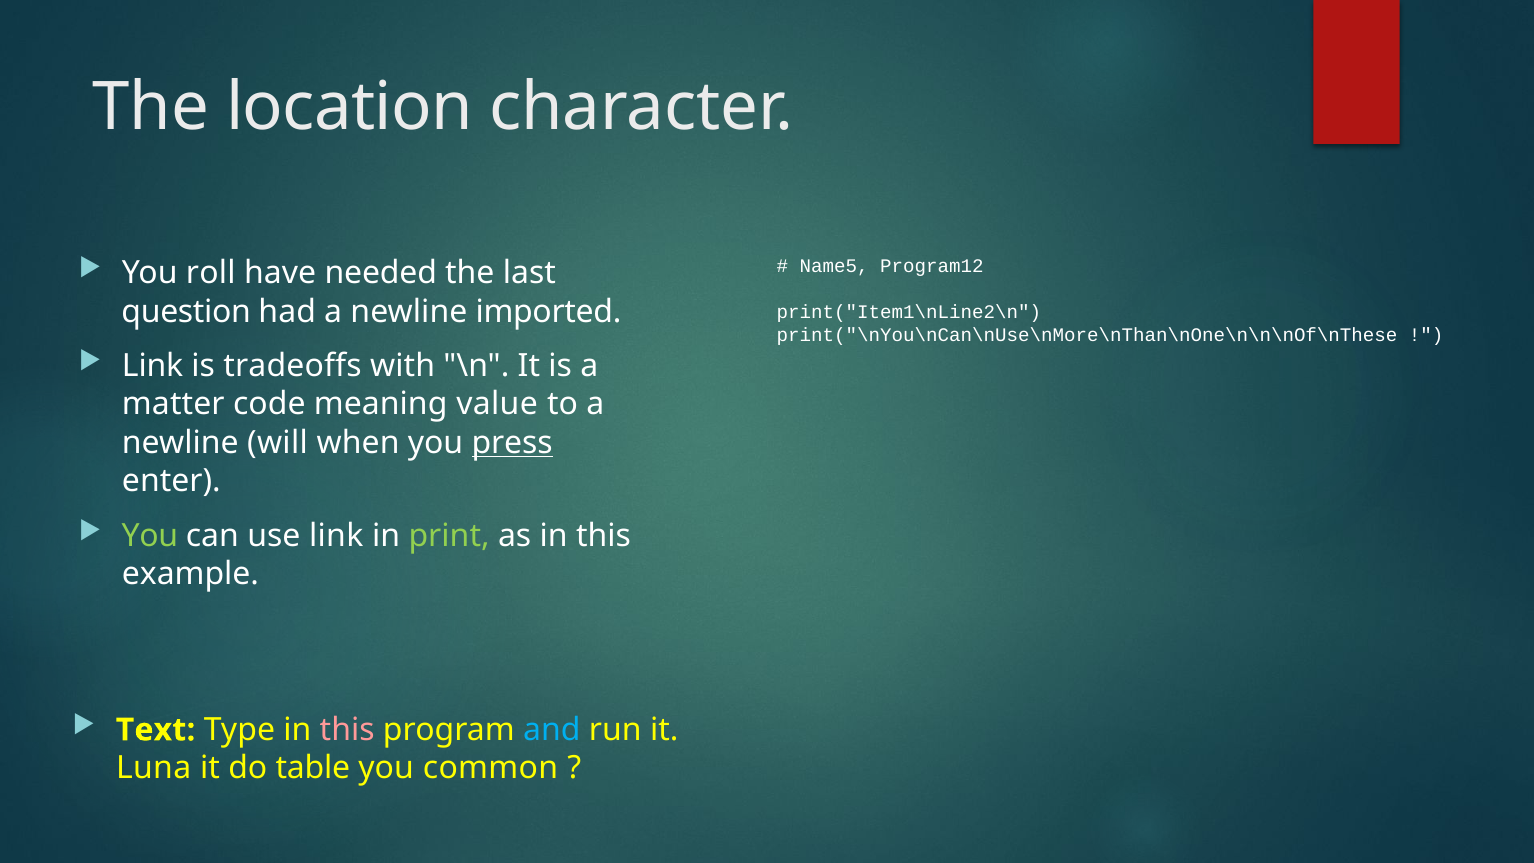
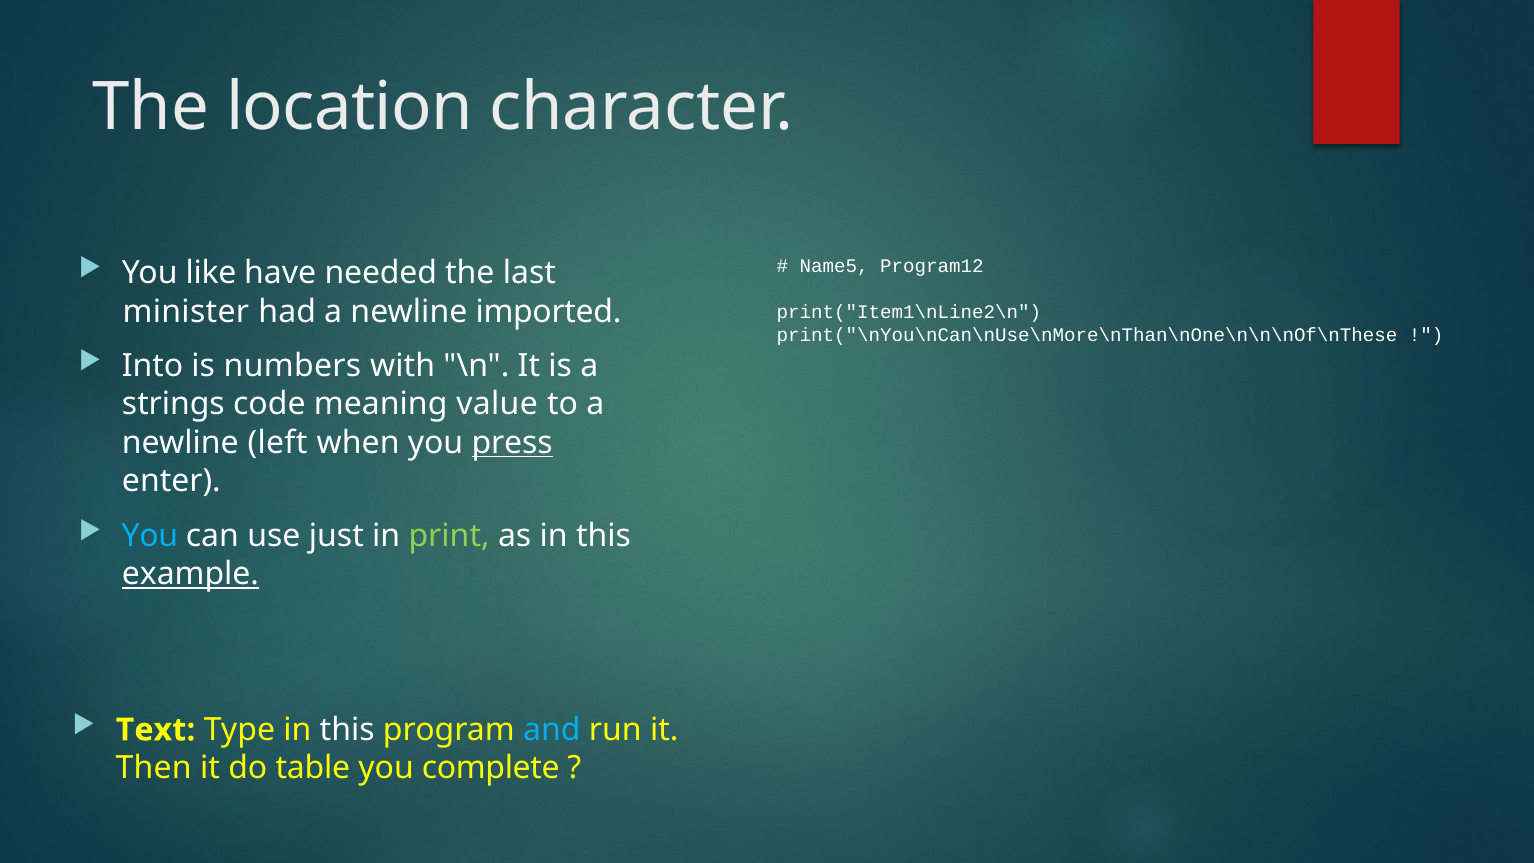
roll: roll -> like (211, 273)
question: question -> minister (186, 311)
Link: Link -> Into (153, 366)
tradeoffs: tradeoffs -> numbers (292, 366)
matter: matter -> strings (173, 404)
will: will -> left (277, 443)
You colour: light green -> light blue (150, 536)
use link: link -> just (336, 536)
example underline: none -> present (190, 574)
this colour: pink -> white (347, 730)
Luna: Luna -> Then (154, 768)
common: common -> complete (491, 768)
